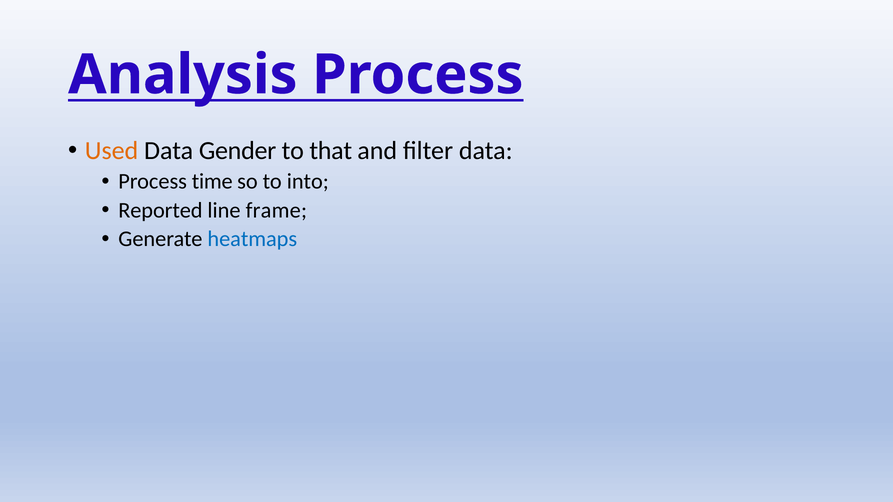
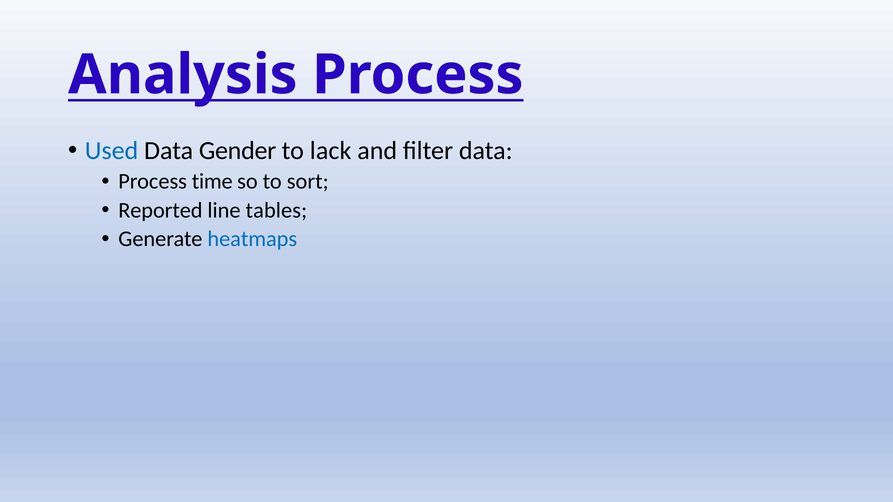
Used colour: orange -> blue (112, 151)
that: that -> lack (331, 151)
into: into -> sort (308, 182)
frame: frame -> tables (276, 210)
